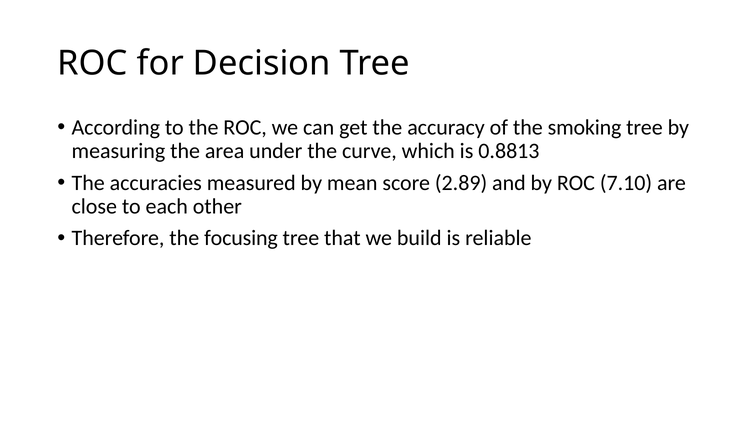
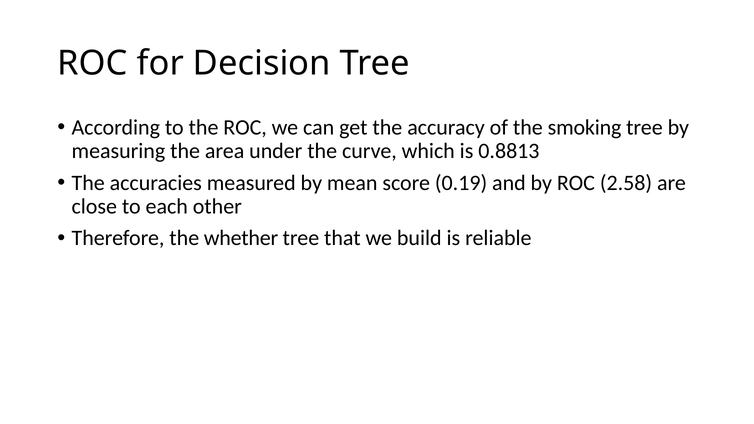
2.89: 2.89 -> 0.19 (461, 183)
7.10: 7.10 -> 2.58 (626, 183)
focusing: focusing -> whether (241, 238)
